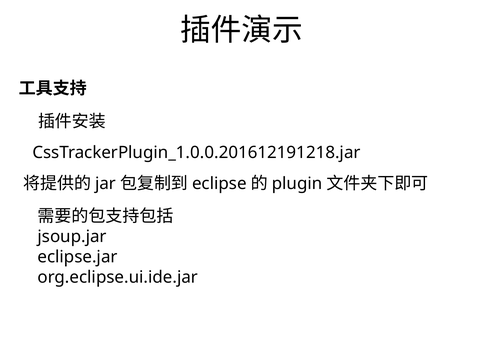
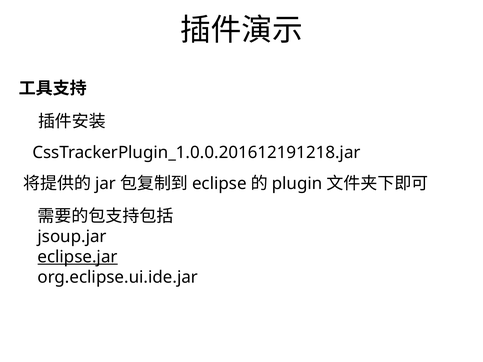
eclipse.jar underline: none -> present (78, 257)
